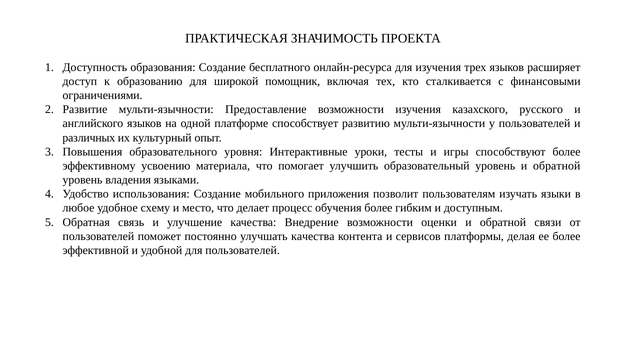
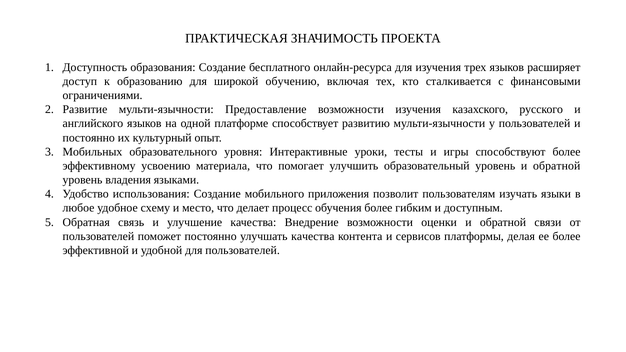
помощник: помощник -> обучению (293, 81)
различных: различных -> постоянно (89, 138)
Повышения: Повышения -> Мобильных (92, 152)
